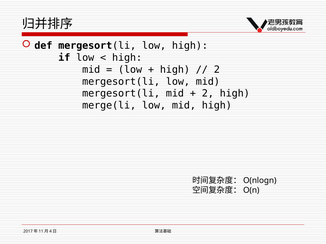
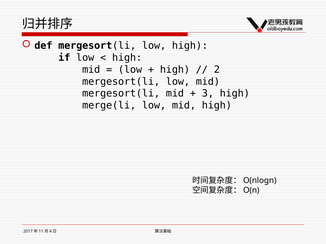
2: 2 -> 3 (208, 94)
